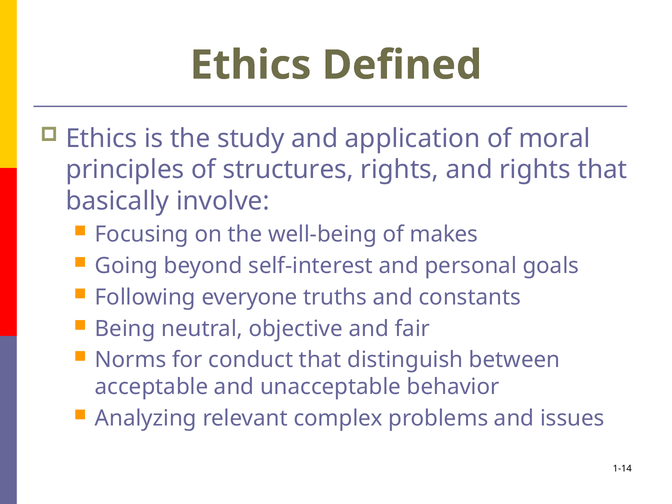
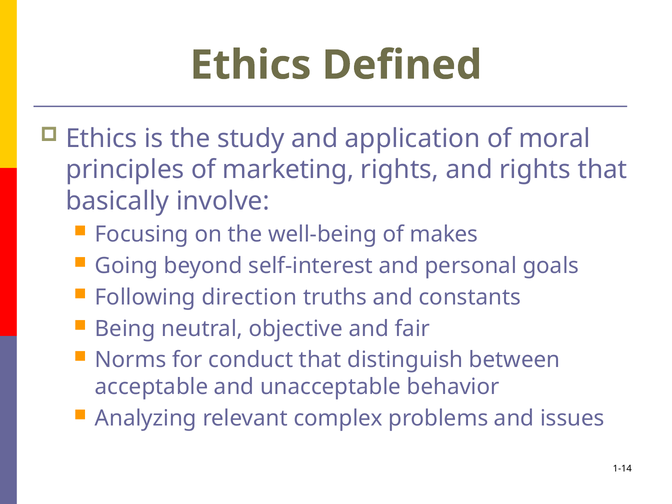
structures: structures -> marketing (288, 170)
everyone: everyone -> direction (249, 297)
